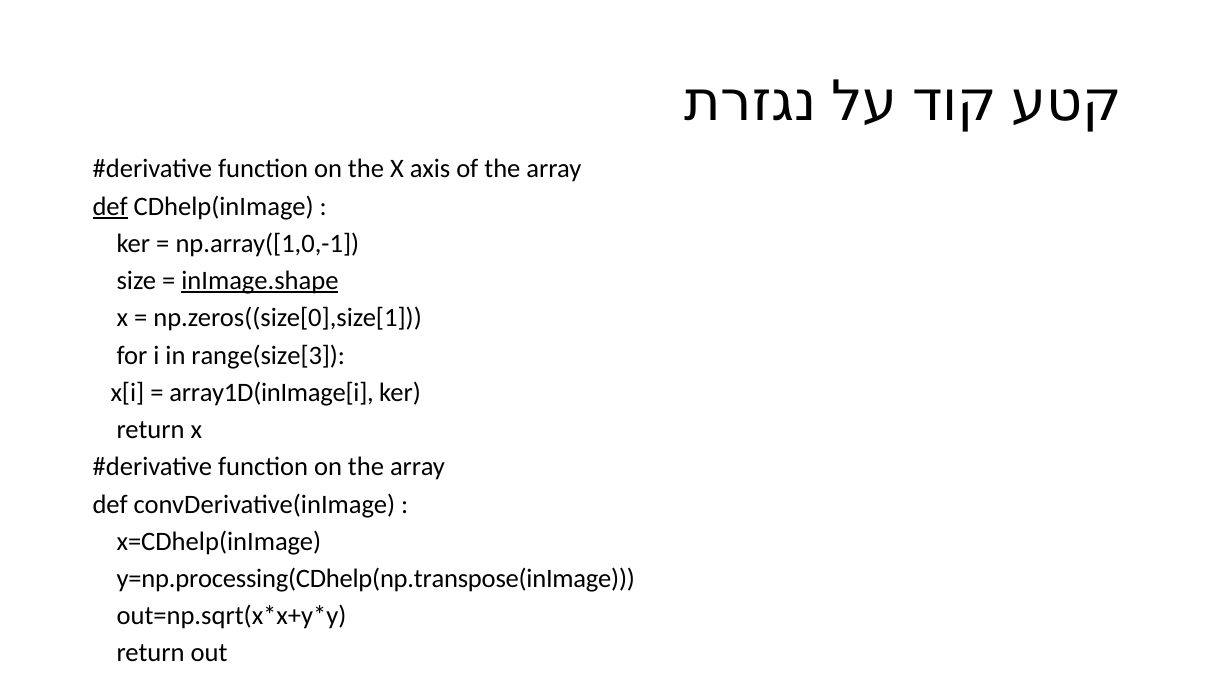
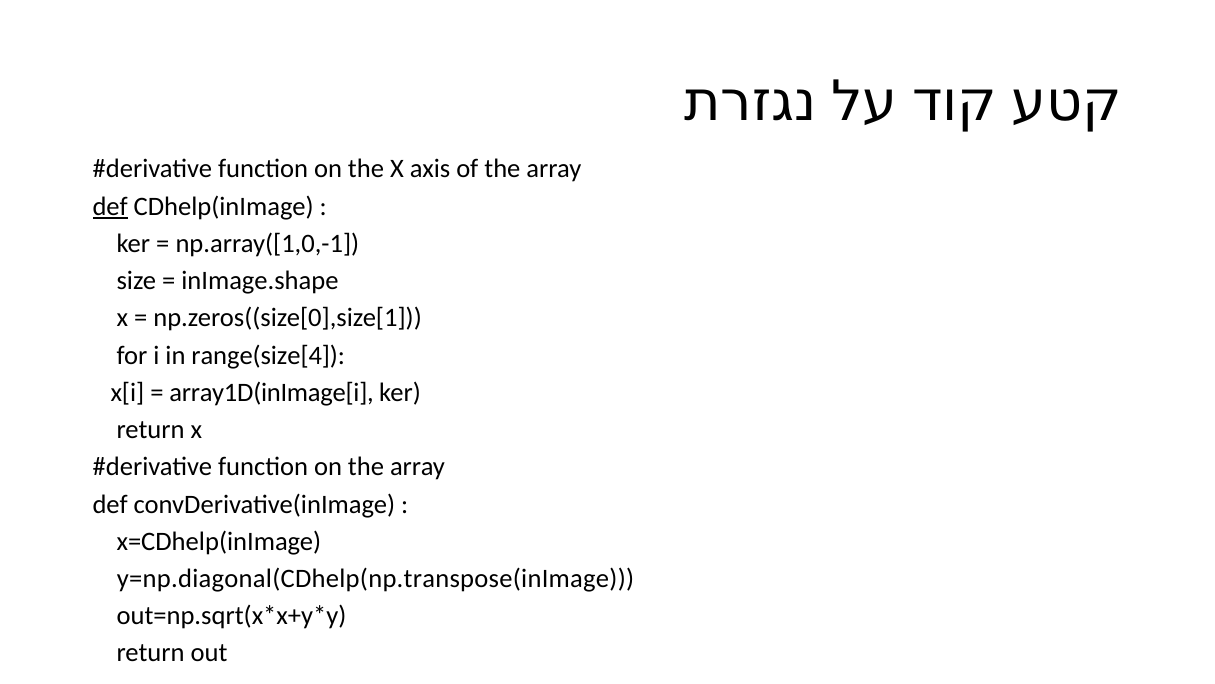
inImage.shape underline: present -> none (260, 281)
range(size[3: range(size[3 -> range(size[4 (268, 355)
y=np.processing(CDhelp(np.transpose(inImage: y=np.processing(CDhelp(np.transpose(inImage -> y=np.diagonal(CDhelp(np.transpose(inImage (376, 578)
